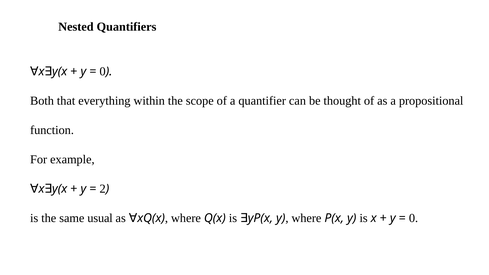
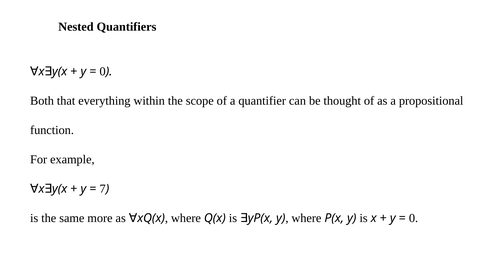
2: 2 -> 7 (103, 189)
usual: usual -> more (100, 218)
